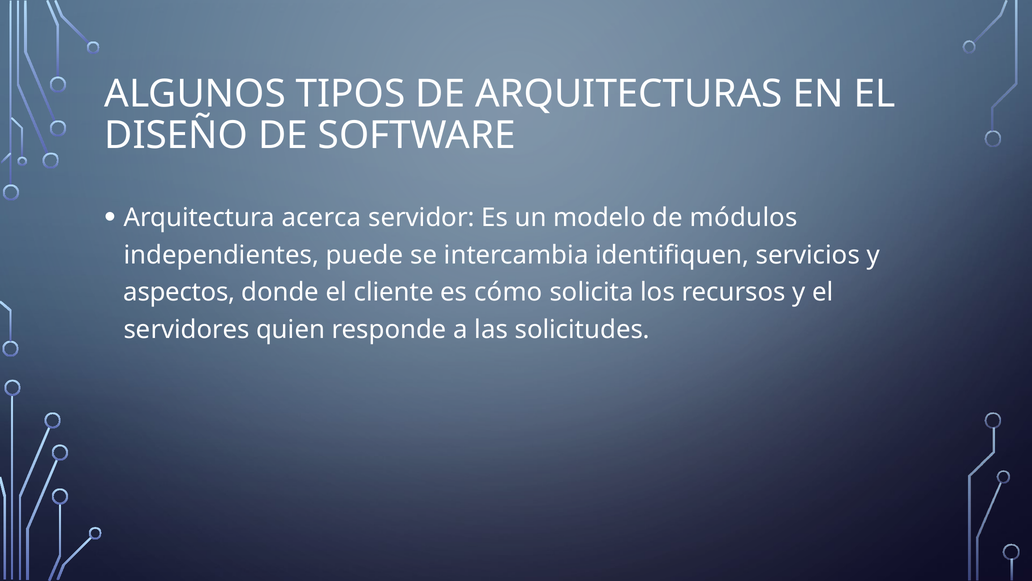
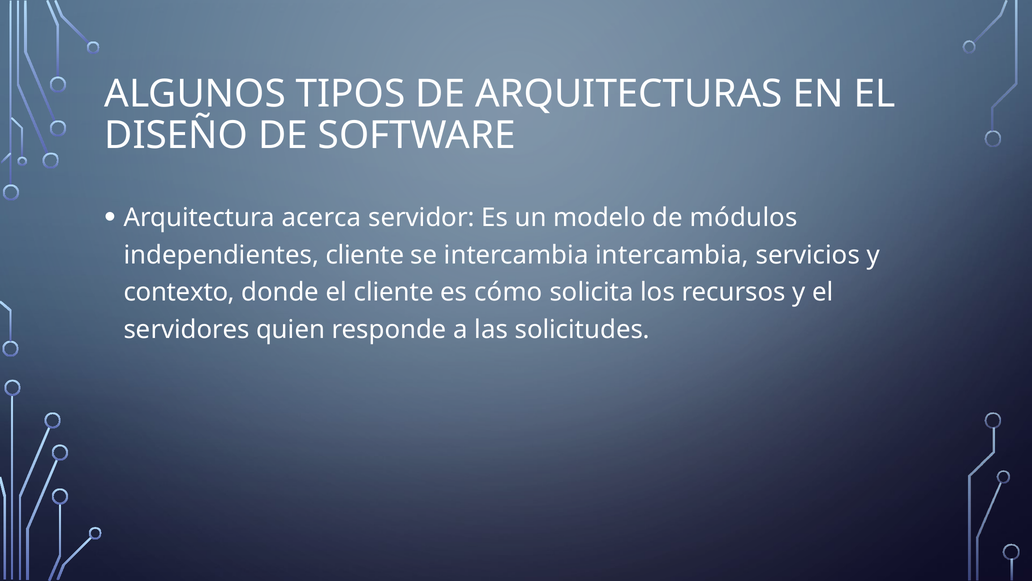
independientes puede: puede -> cliente (365, 255)
intercambia identifiquen: identifiquen -> intercambia (672, 255)
aspectos: aspectos -> contexto (179, 292)
